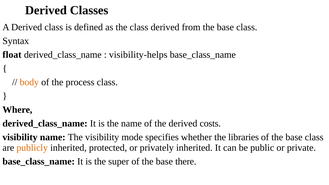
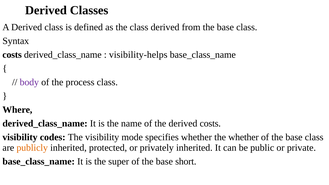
float: float -> costs (12, 55)
body colour: orange -> purple (29, 82)
visibility name: name -> codes (53, 137)
the libraries: libraries -> whether (244, 137)
there: there -> short (186, 161)
